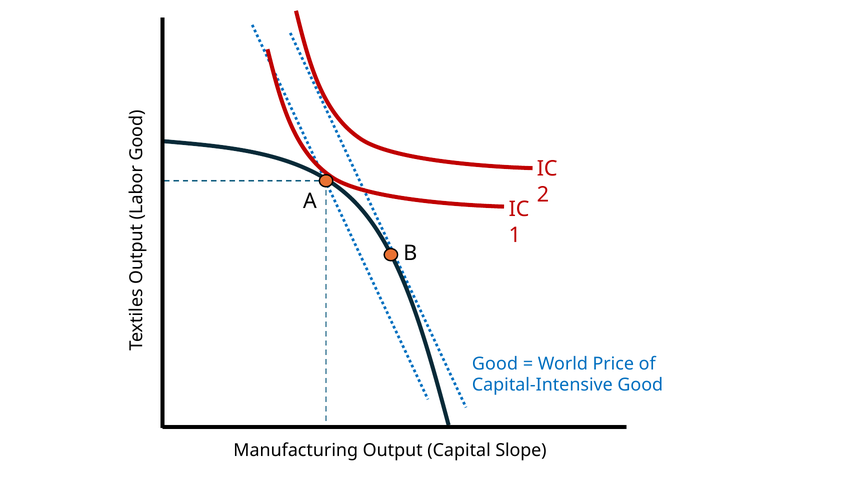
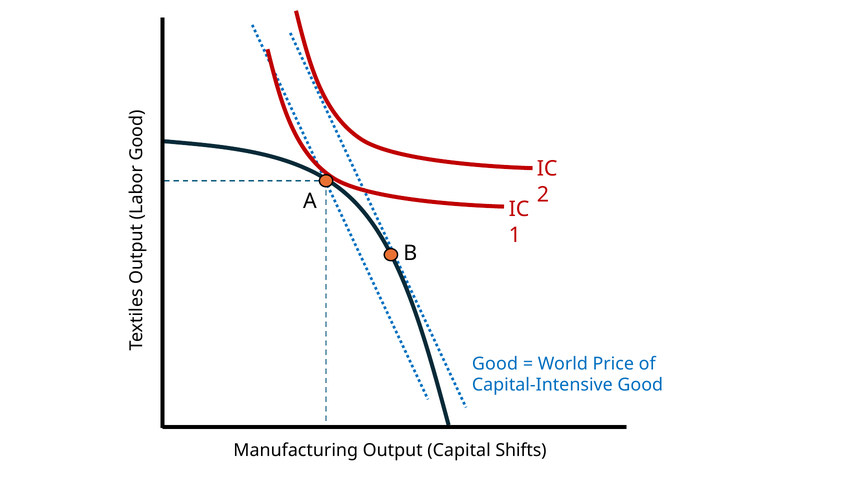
Slope: Slope -> Shifts (521, 450)
